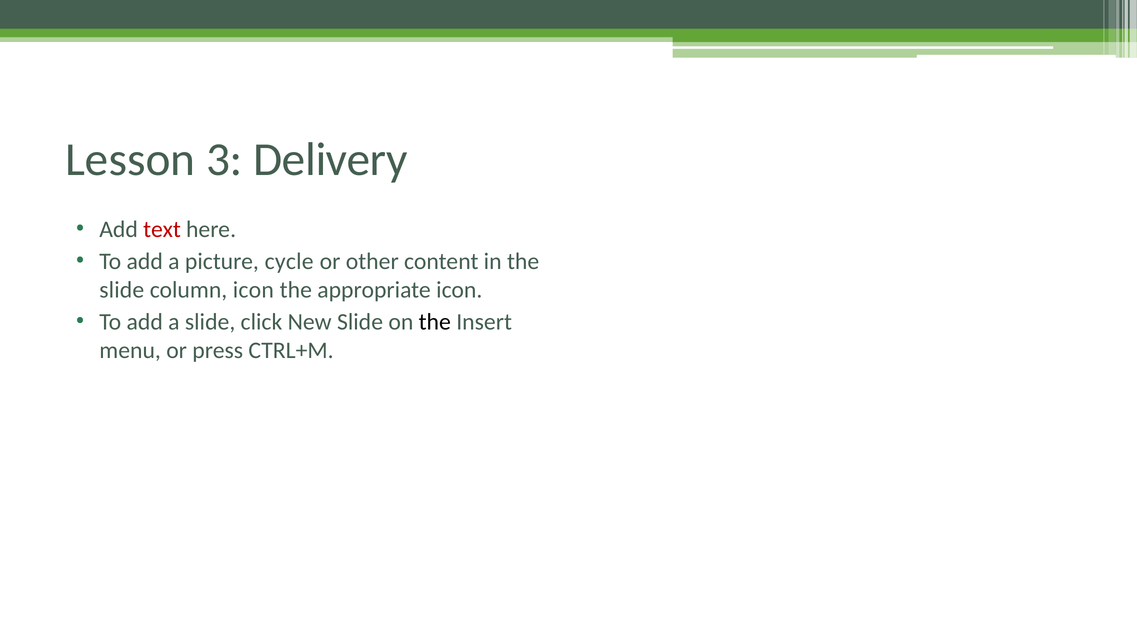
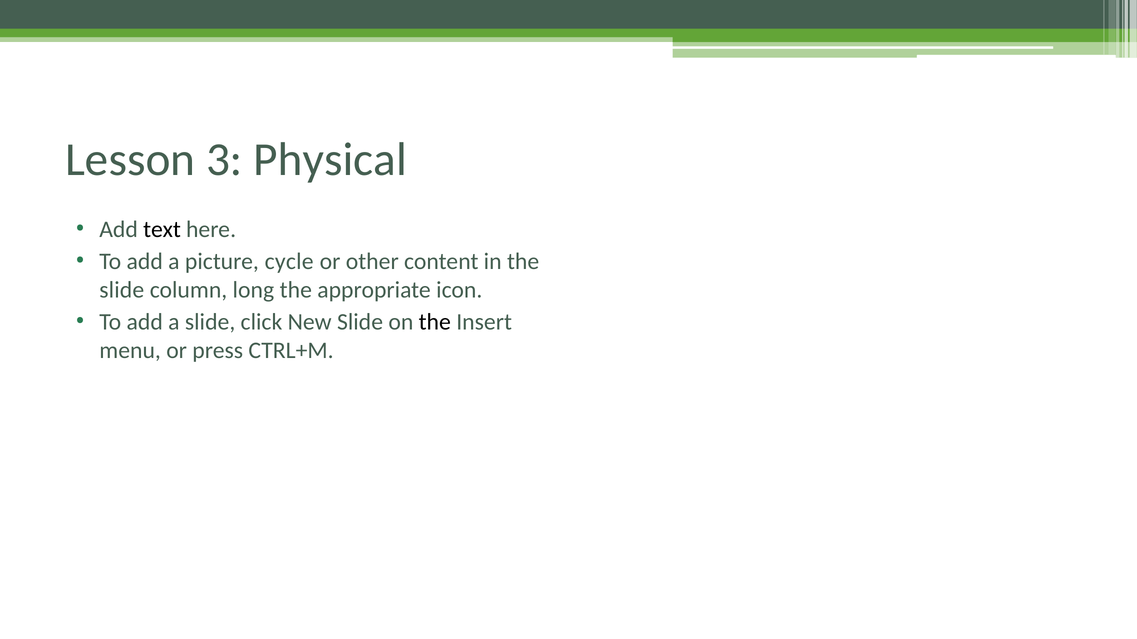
Delivery: Delivery -> Physical (330, 160)
text colour: red -> black (162, 230)
column icon: icon -> long (253, 290)
